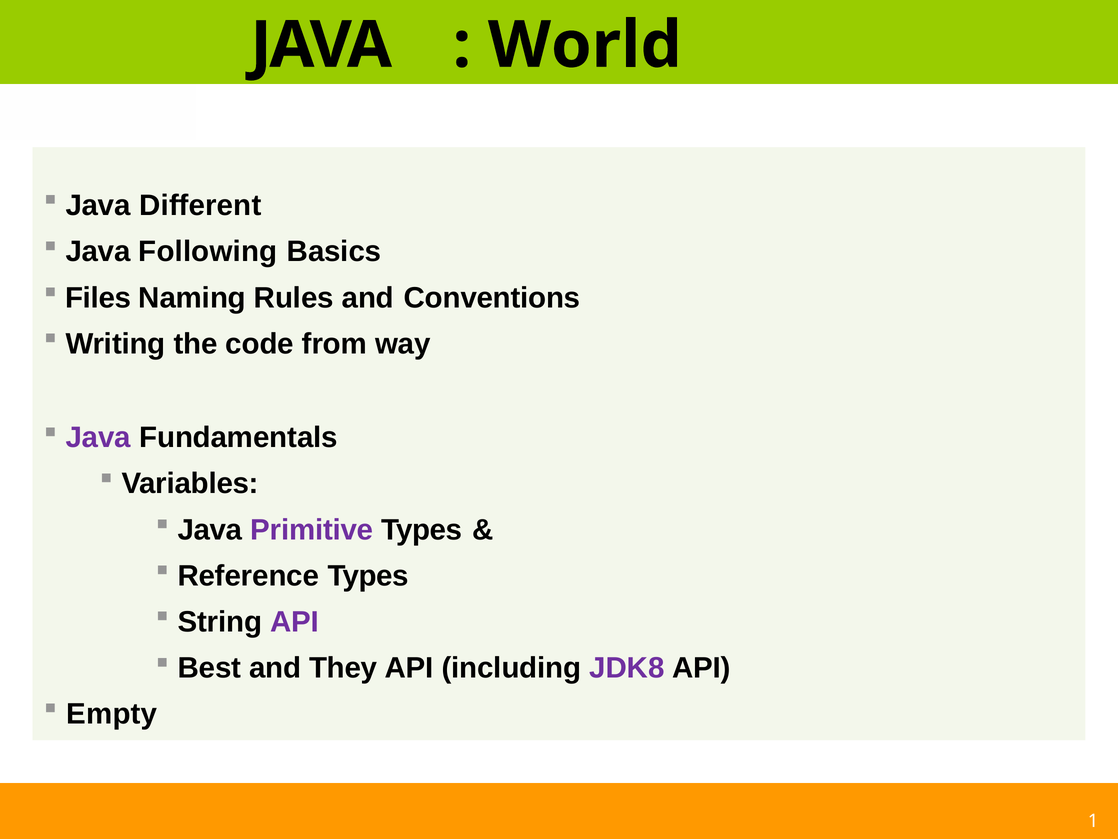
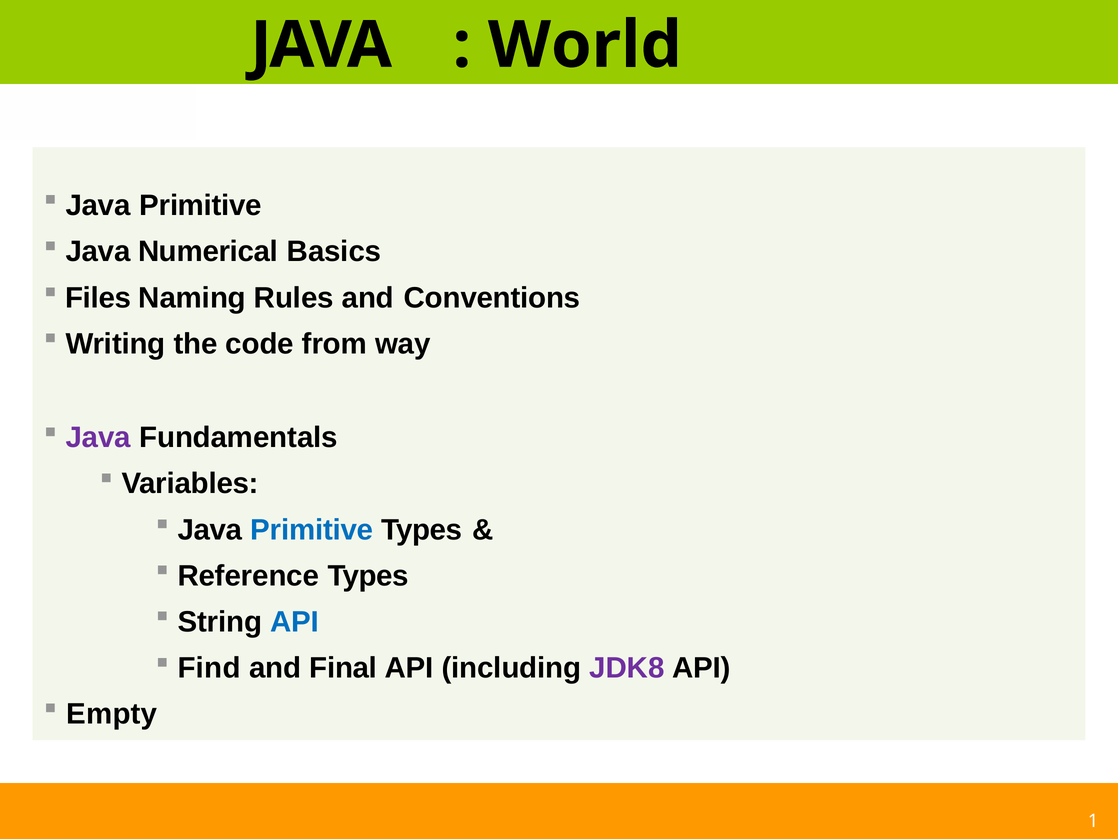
Different: Different -> Primitive (201, 205)
Following: Following -> Numerical (208, 252)
Primitive colour: purple -> blue (312, 530)
API colour: purple -> blue (295, 622)
Best: Best -> Find (209, 668)
They: They -> Final (343, 668)
